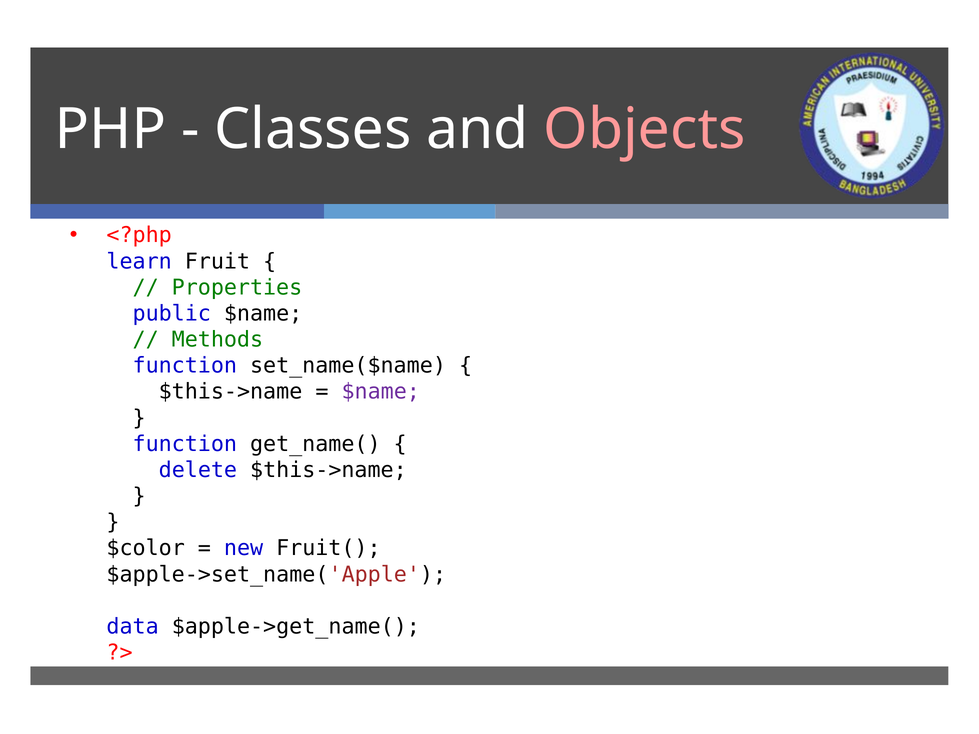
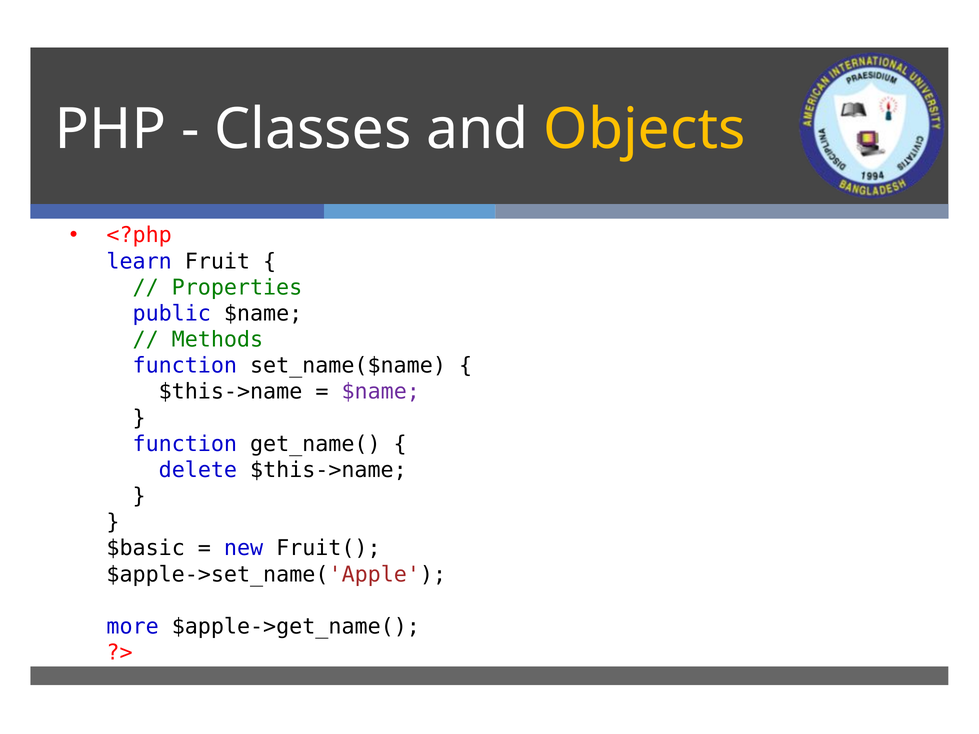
Objects colour: pink -> yellow (644, 129)
$color: $color -> $basic (146, 548)
data: data -> more (133, 627)
